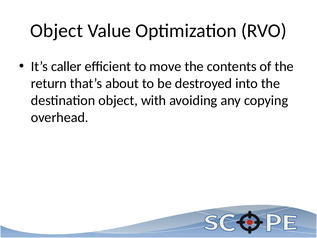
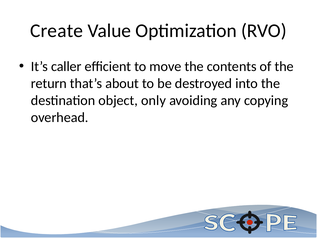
Object: Object -> Create (57, 31)
with: with -> only (153, 100)
